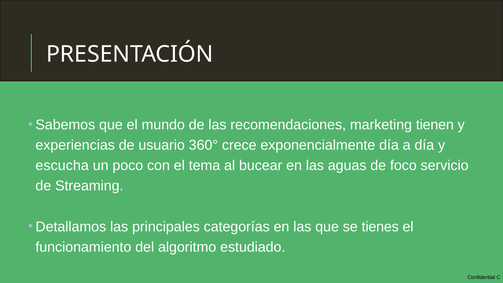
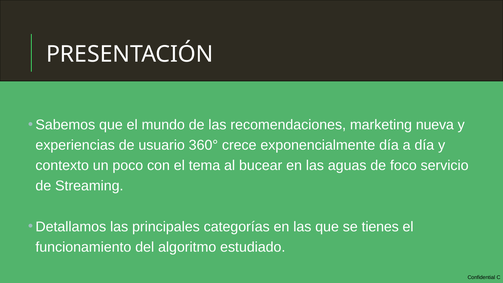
tienen: tienen -> nueva (435, 125)
escucha: escucha -> contexto (62, 166)
